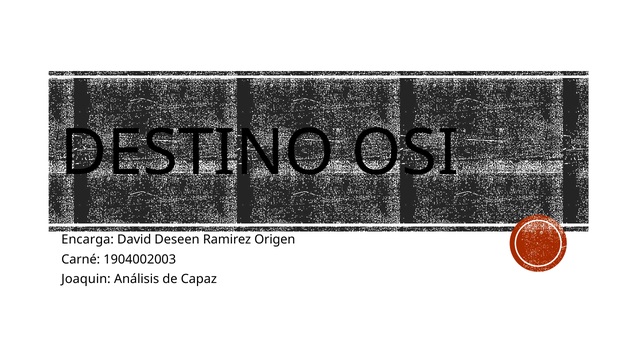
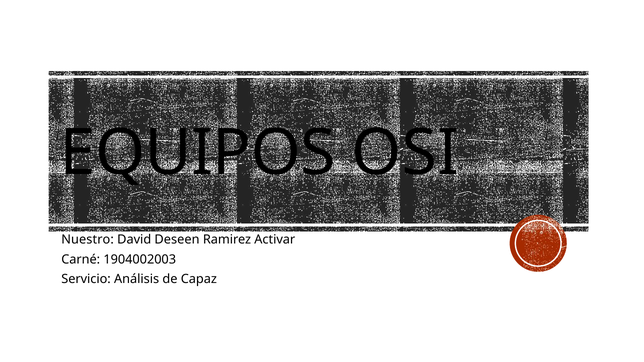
DESTINO: DESTINO -> EQUIPOS (198, 153)
Encarga: Encarga -> Nuestro (88, 240)
Origen: Origen -> Activar (275, 240)
Joaquin: Joaquin -> Servicio (86, 279)
